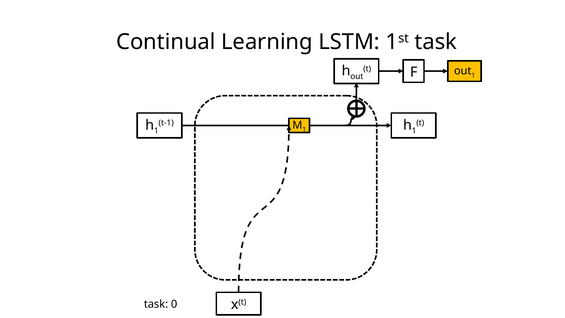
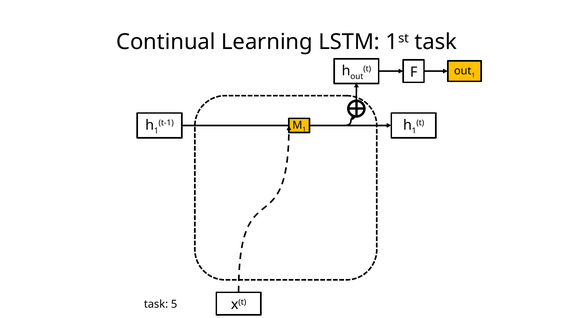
0: 0 -> 5 (174, 304)
